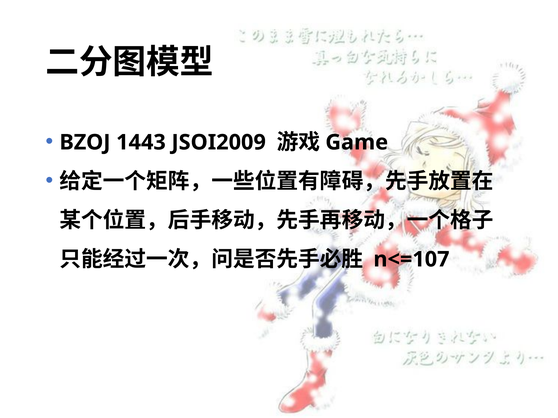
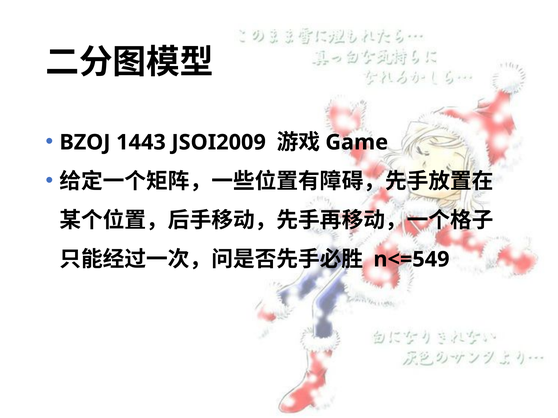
n<=107: n<=107 -> n<=549 (411, 260)
